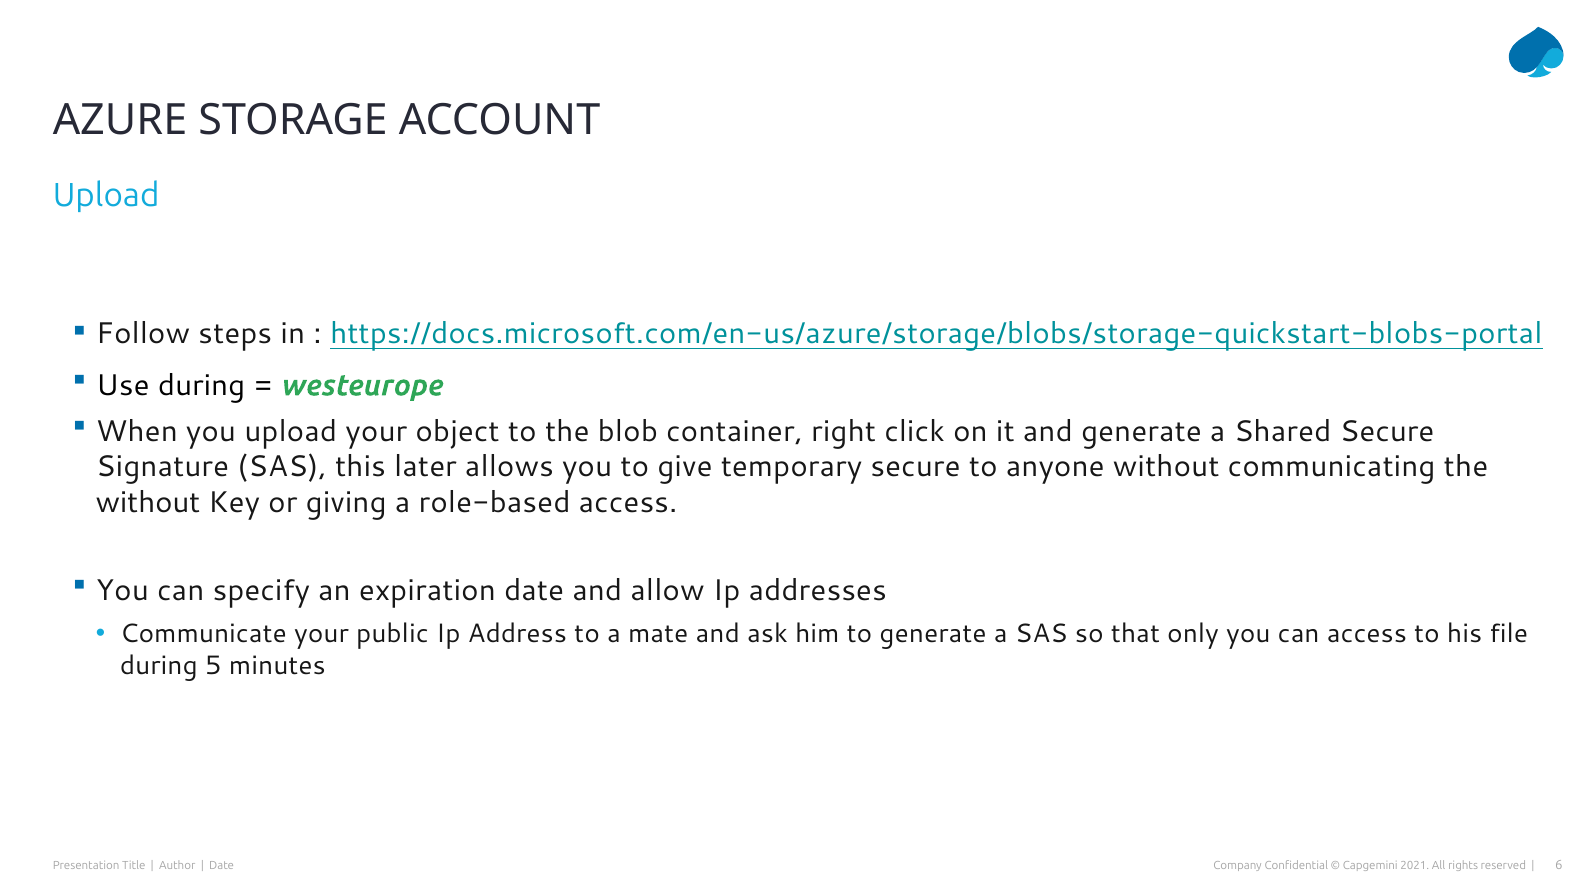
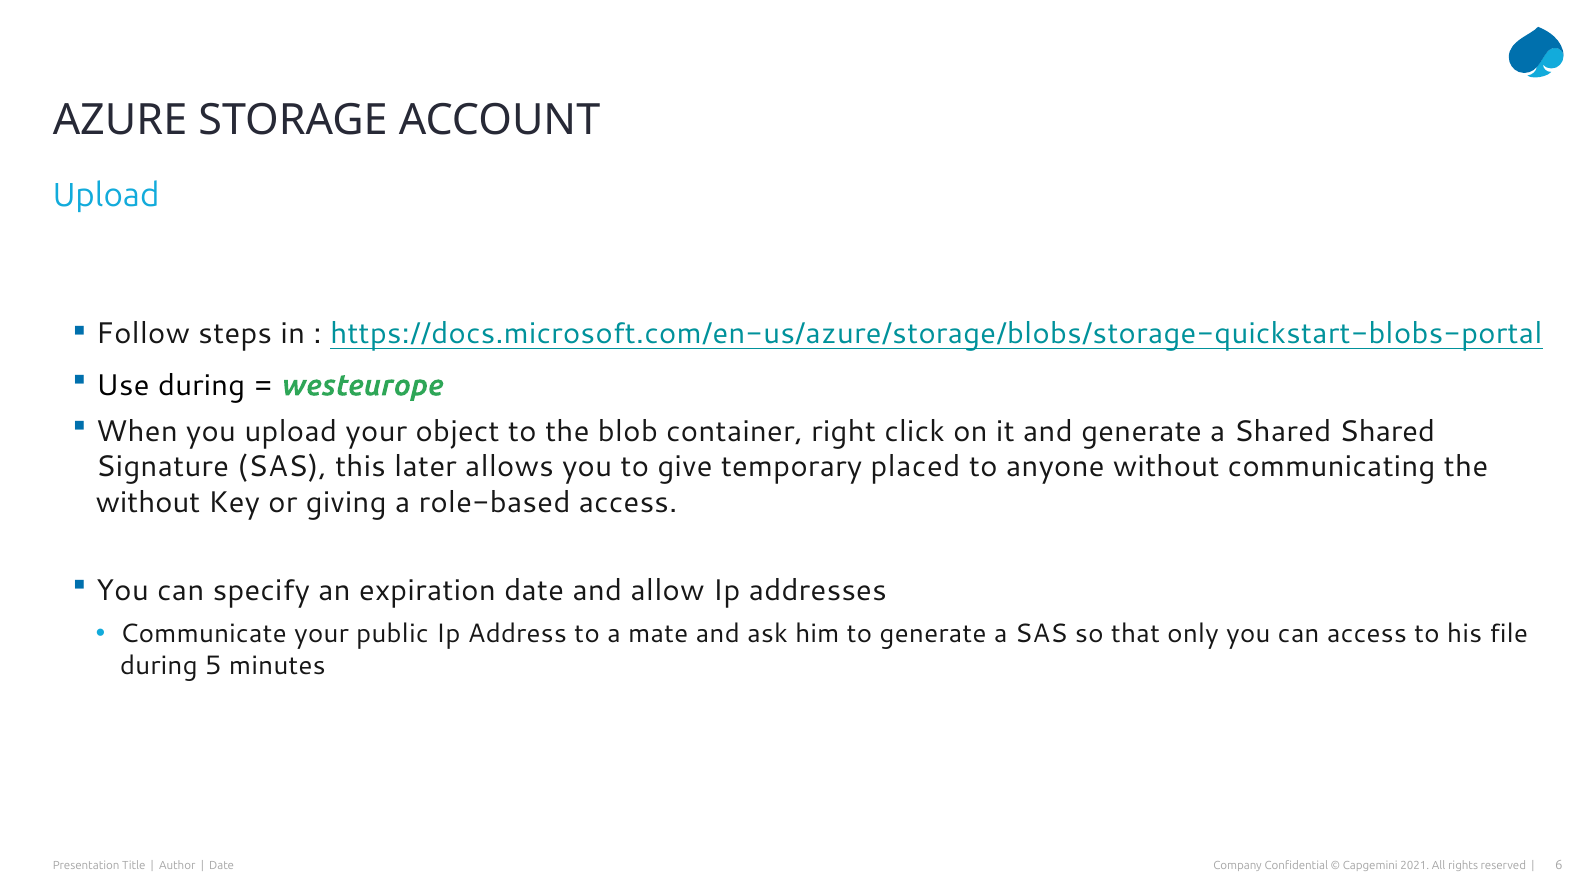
Shared Secure: Secure -> Shared (1387, 431)
temporary secure: secure -> placed (915, 467)
